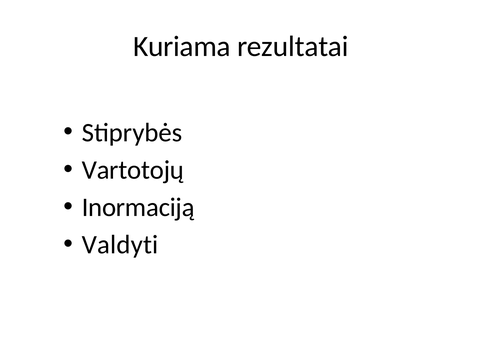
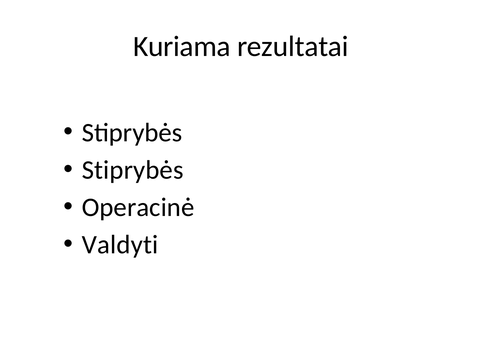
Vartotojų: Vartotojų -> Stiprybės (133, 170)
Inormaciją: Inormaciją -> Operacinė (138, 208)
